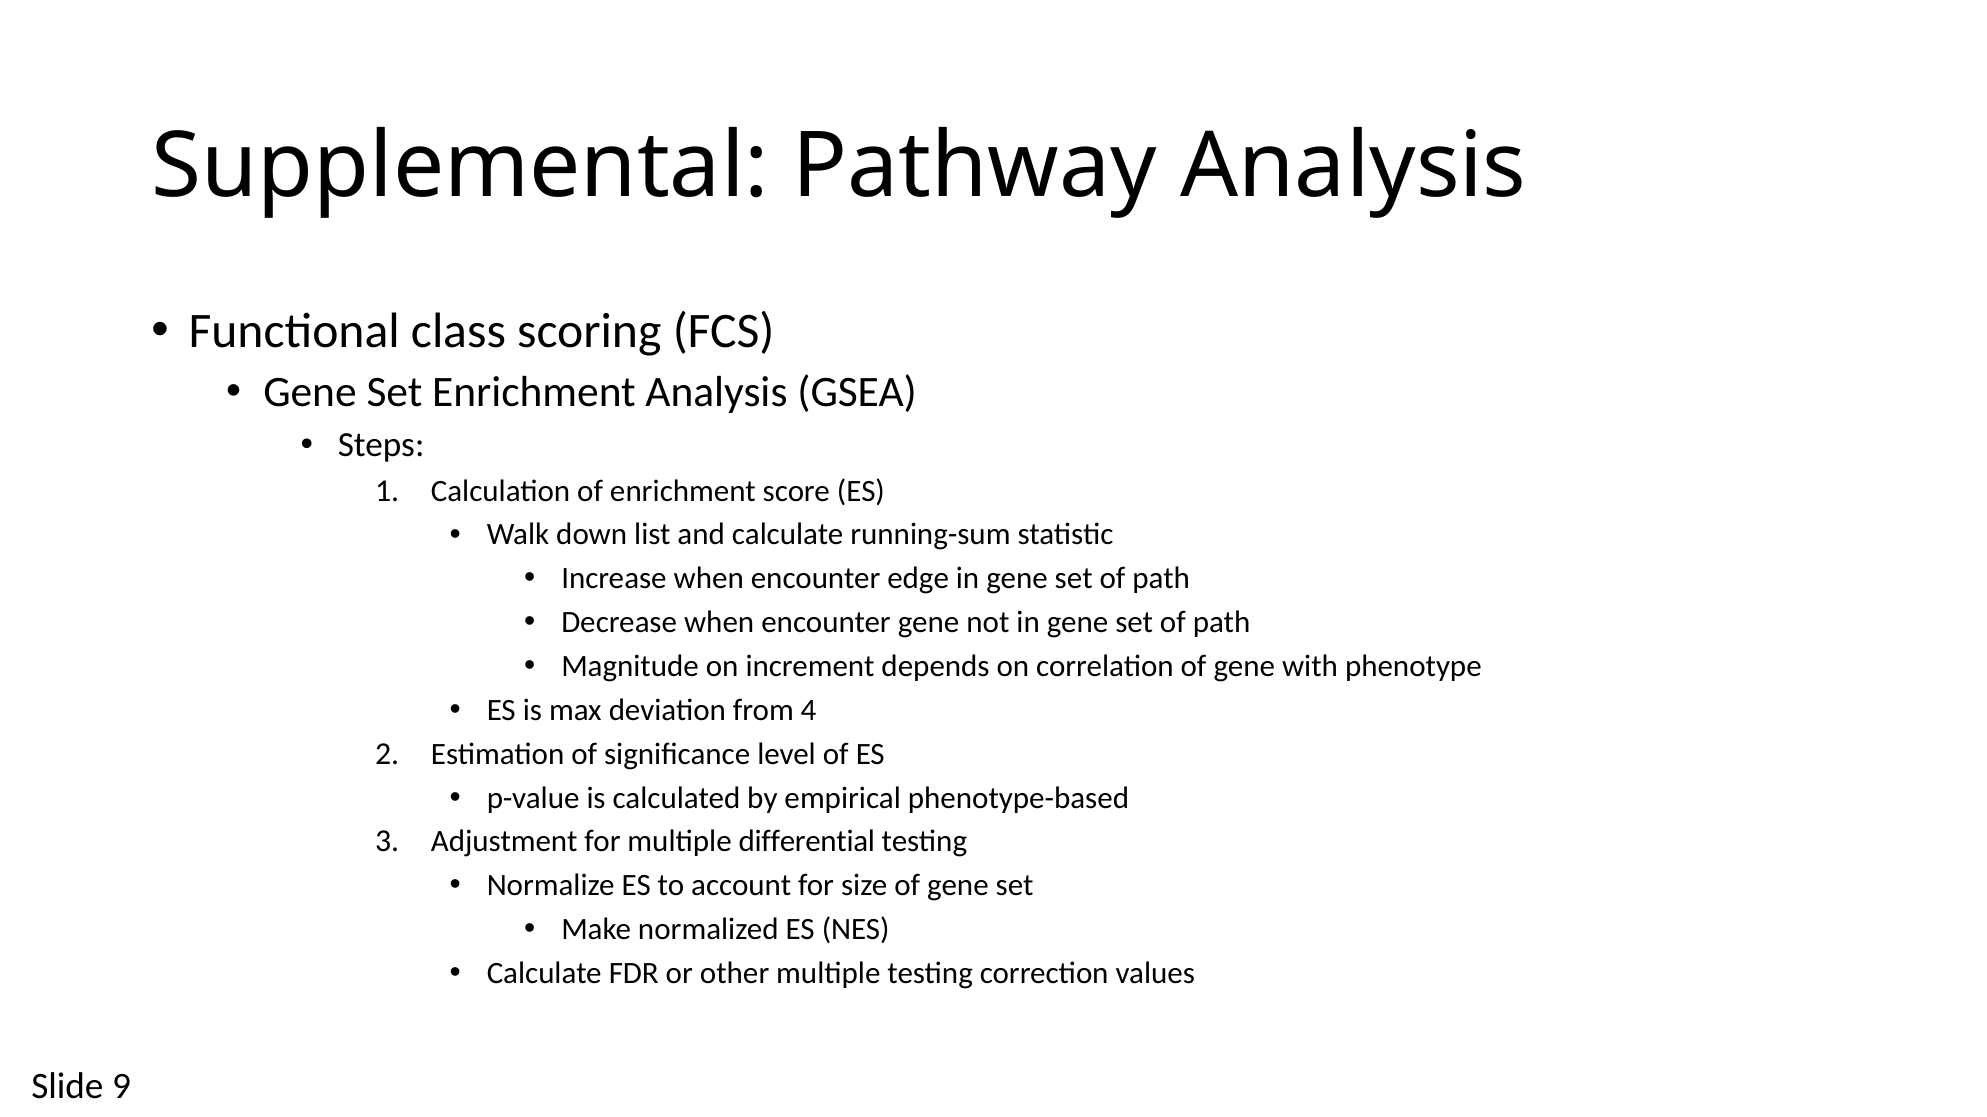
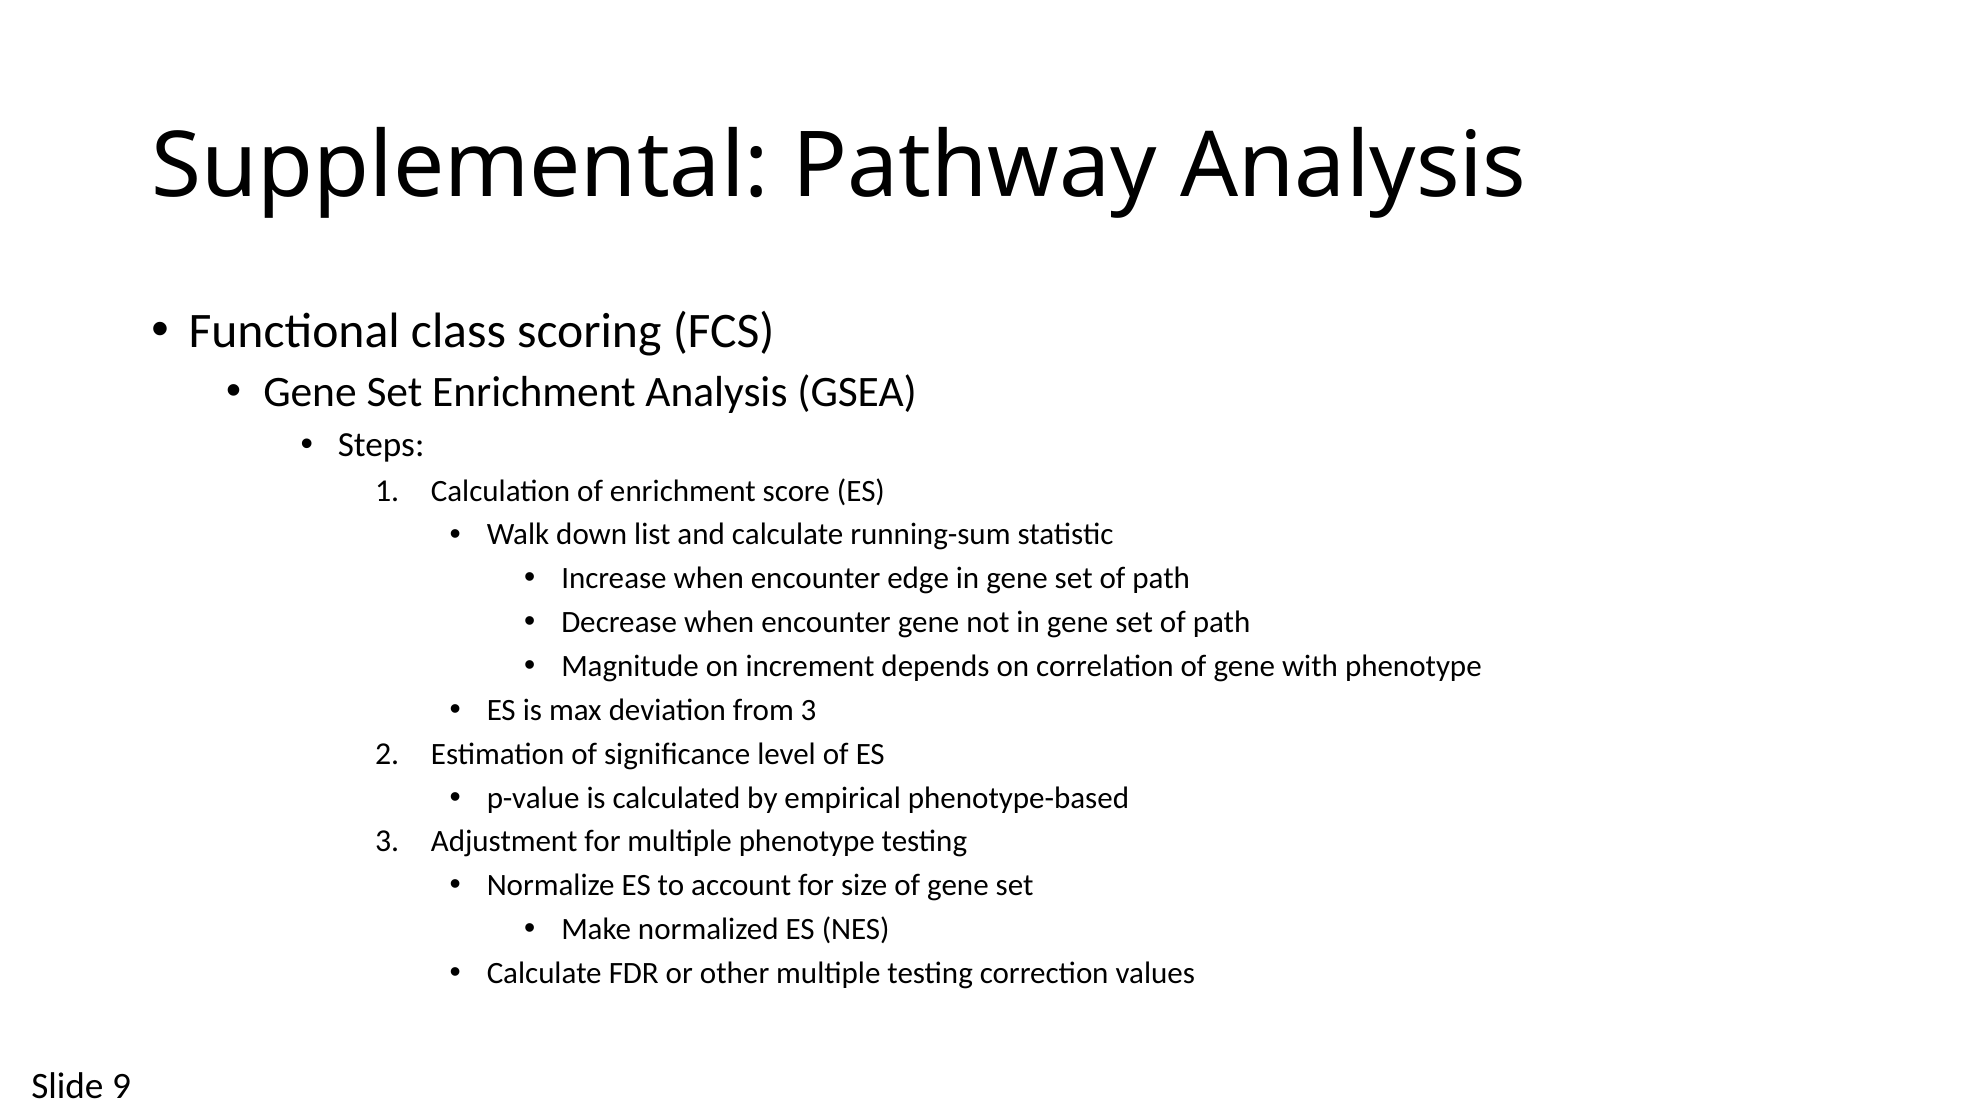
from 4: 4 -> 3 (809, 711)
multiple differential: differential -> phenotype (807, 842)
